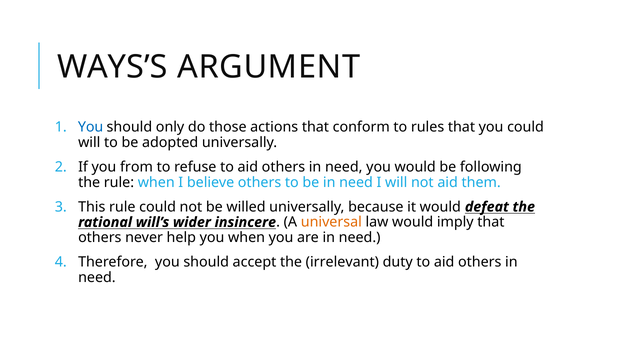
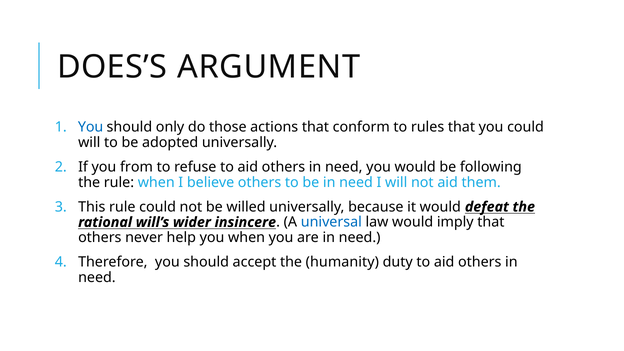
WAYS’S: WAYS’S -> DOES’S (112, 67)
universal colour: orange -> blue (331, 222)
irrelevant: irrelevant -> humanity (342, 262)
